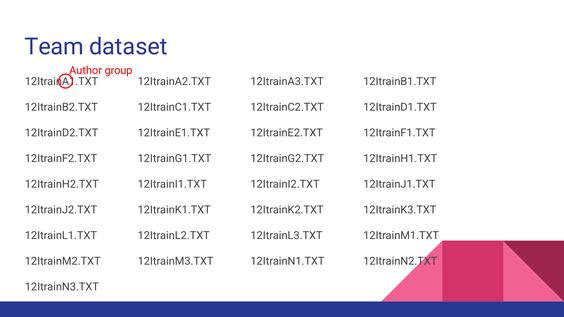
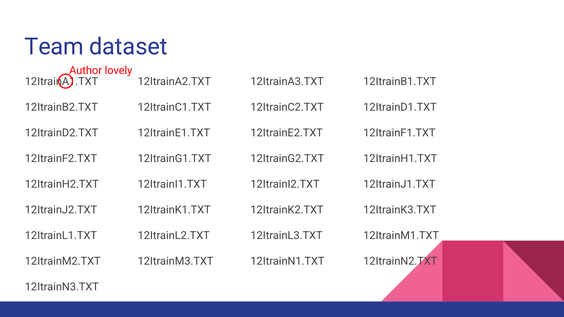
group: group -> lovely (119, 70)
